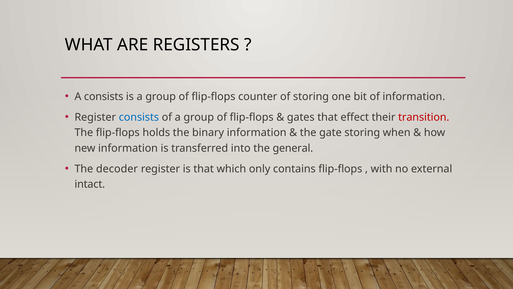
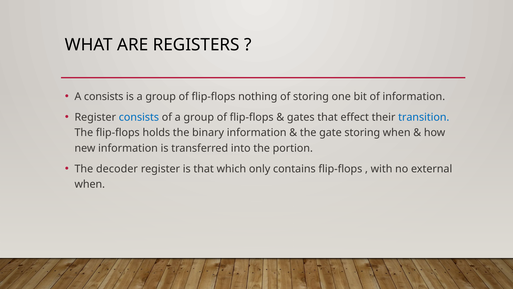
counter: counter -> nothing (258, 96)
transition colour: red -> blue (424, 117)
general: general -> portion (293, 148)
intact: intact -> when (90, 184)
